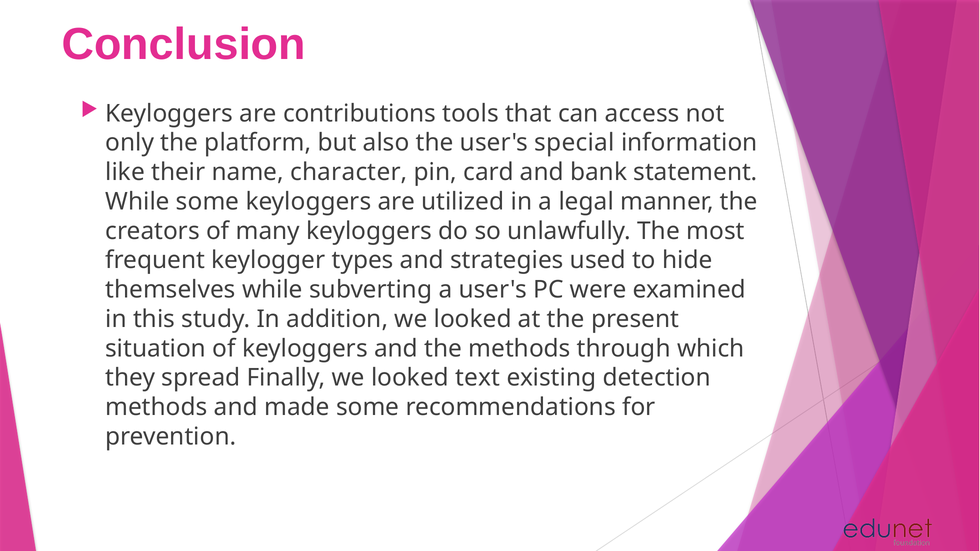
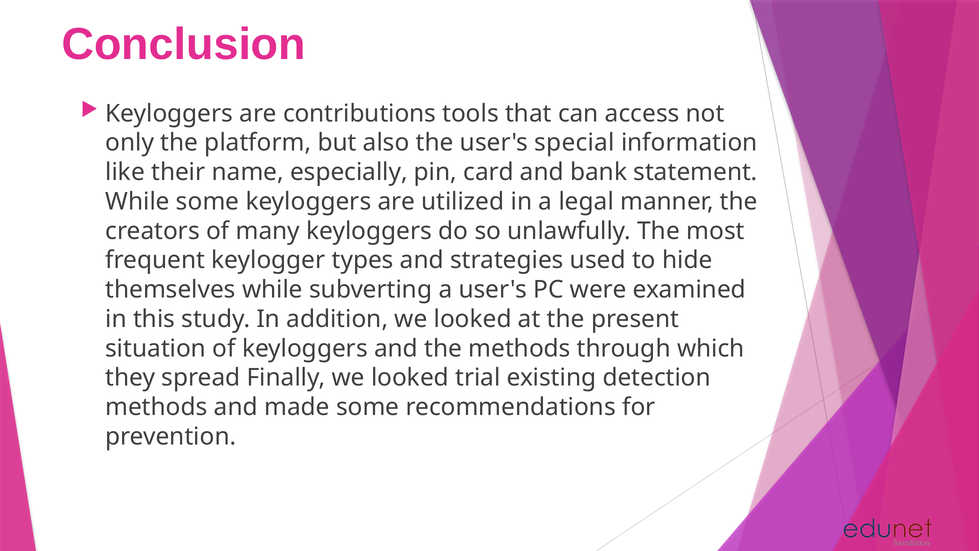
character: character -> especially (349, 172)
text: text -> trial (478, 378)
